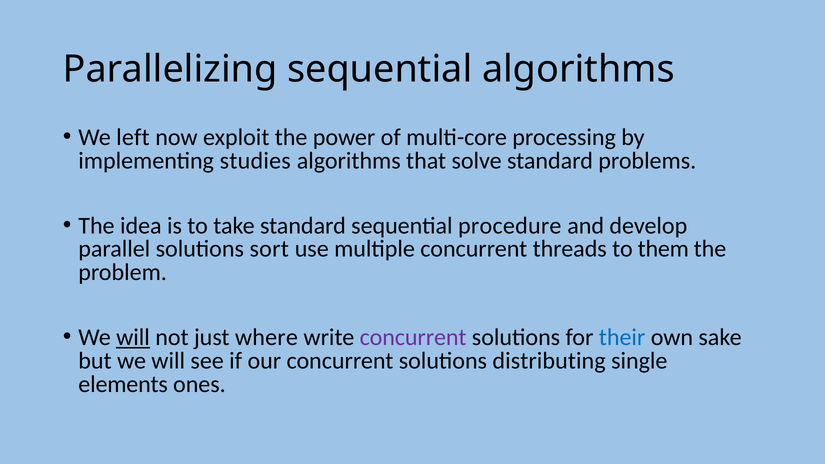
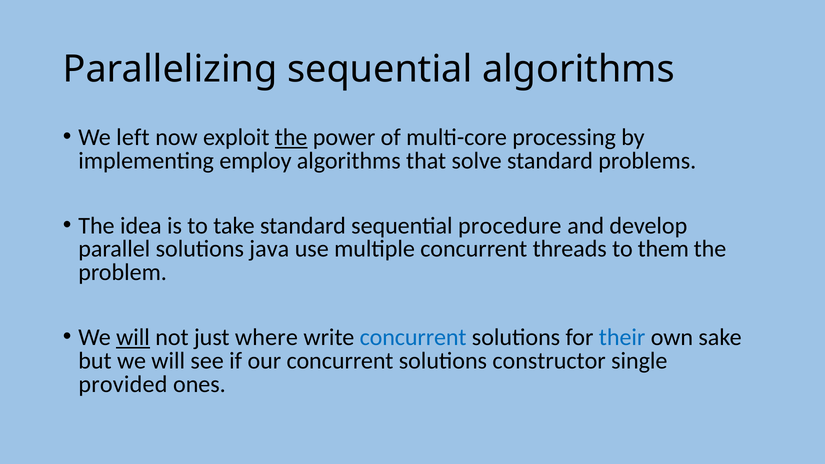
the underline: none -> present (291, 137)
studies: studies -> employ (255, 161)
sort: sort -> java (269, 249)
concurrent colour: purple -> blue (413, 337)
distributing: distributing -> constructor (549, 361)
elements: elements -> provided (123, 384)
